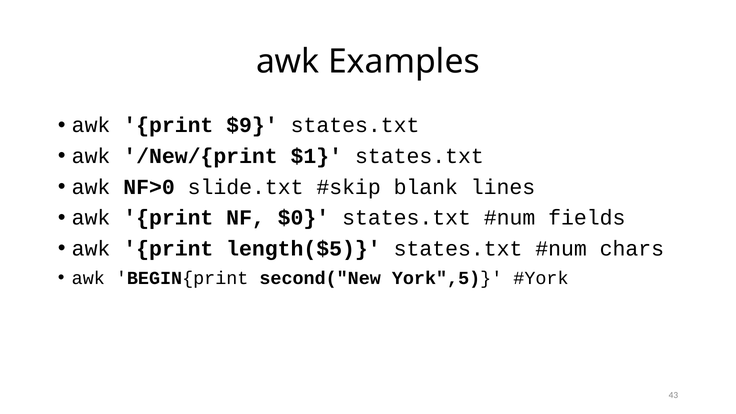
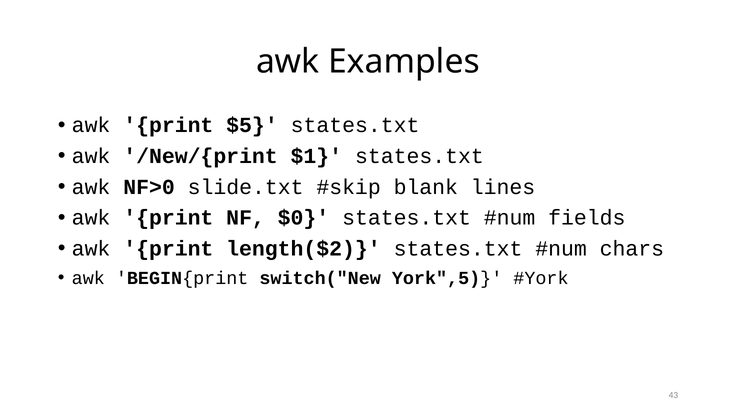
$9: $9 -> $5 (252, 125)
length($5: length($5 -> length($2 (303, 249)
second("New: second("New -> switch("New (320, 278)
